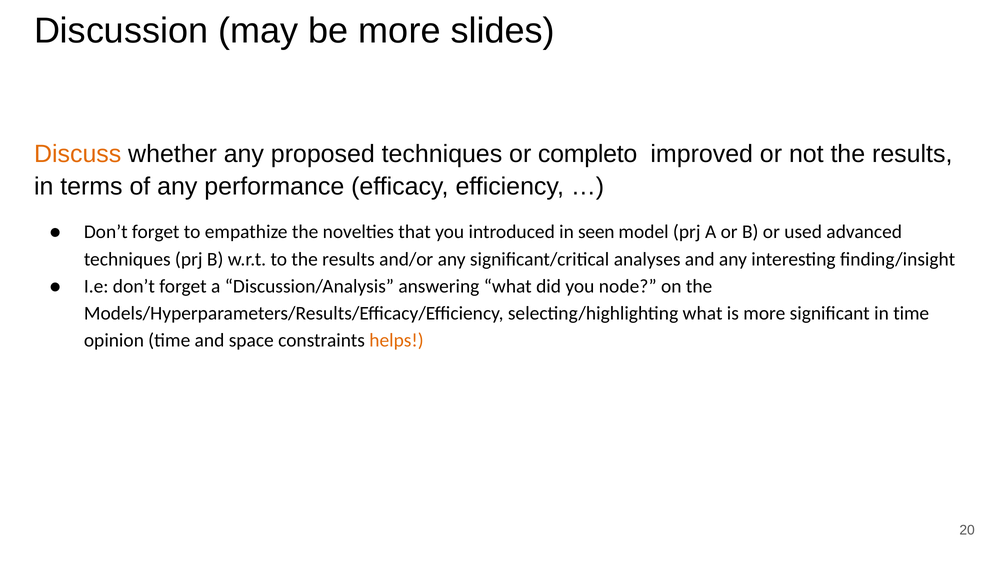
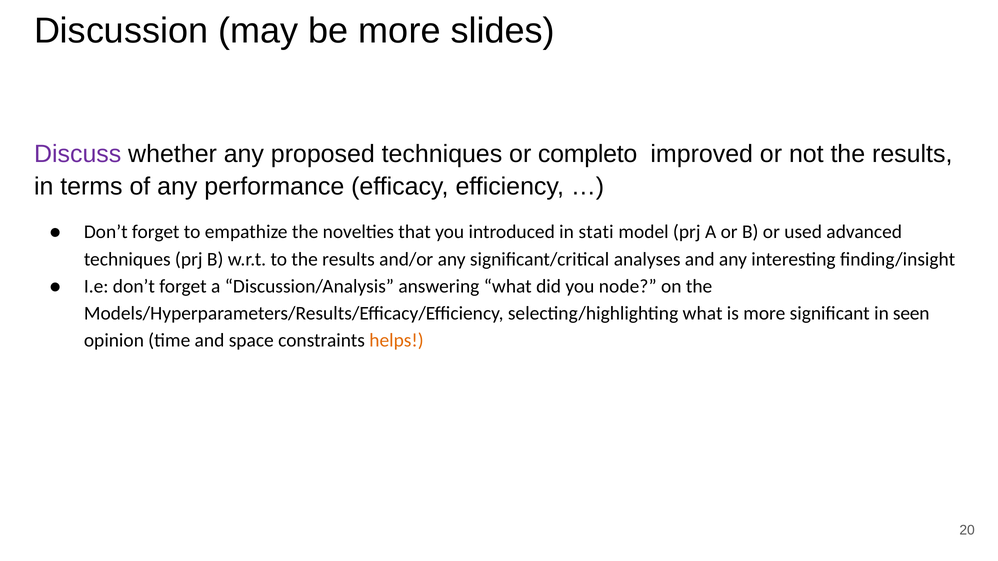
Discuss colour: orange -> purple (78, 154)
seen: seen -> stati (596, 232)
in time: time -> seen (911, 314)
